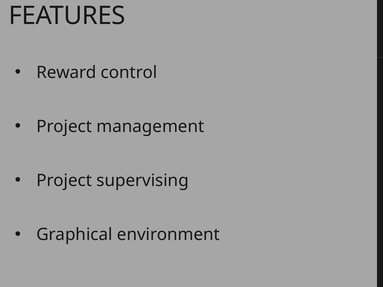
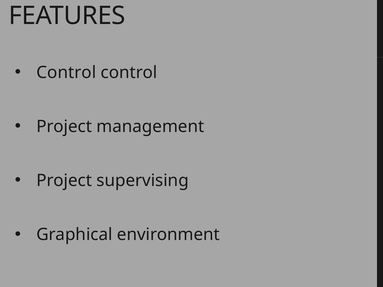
Reward: Reward -> Control (66, 73)
